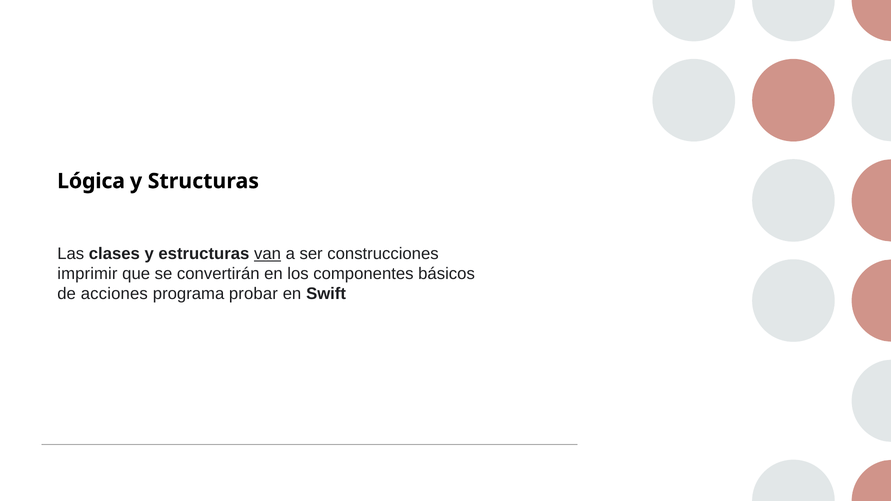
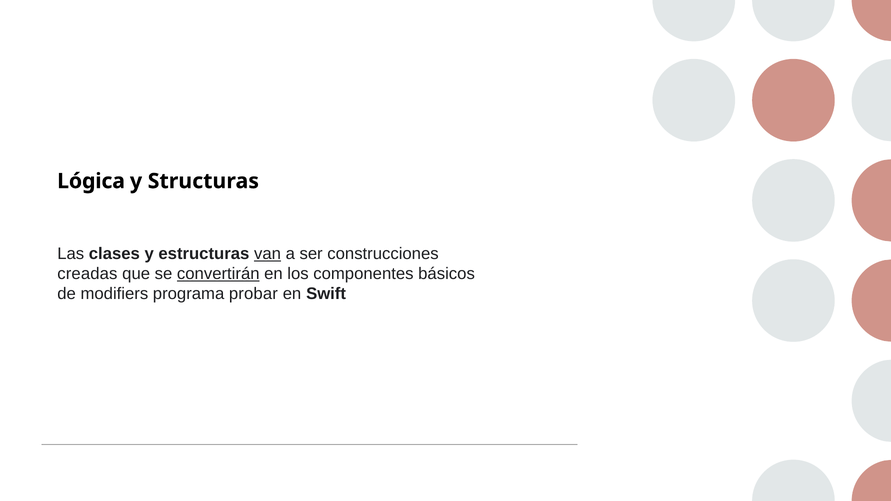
imprimir: imprimir -> creadas (87, 274)
convertirán underline: none -> present (218, 274)
acciones: acciones -> modifiers (114, 294)
